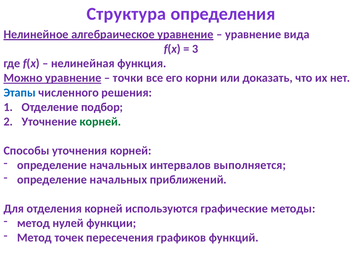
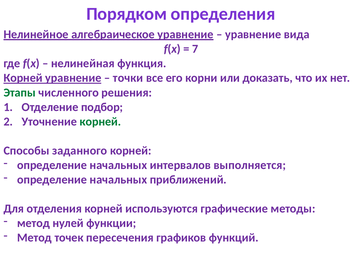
Структура: Структура -> Порядком (127, 14)
3: 3 -> 7 (195, 49)
Можно: Можно -> Корней (23, 78)
Этапы colour: blue -> green (20, 92)
уточнения: уточнения -> заданного (80, 150)
